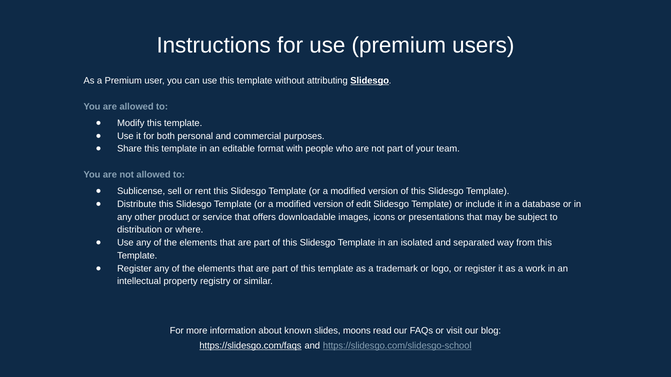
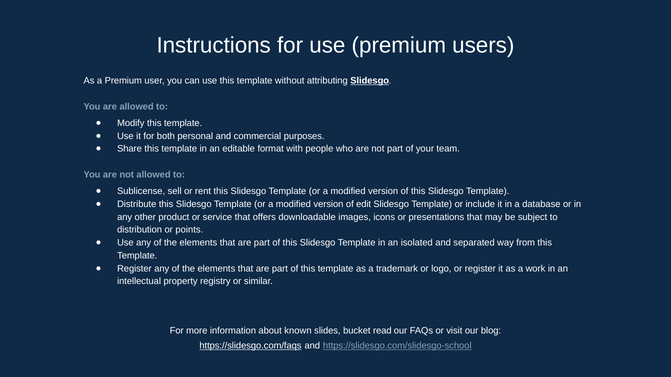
where: where -> points (189, 230)
moons: moons -> bucket (357, 331)
